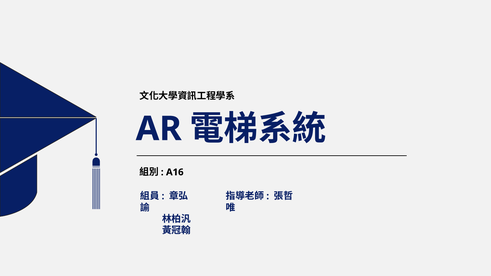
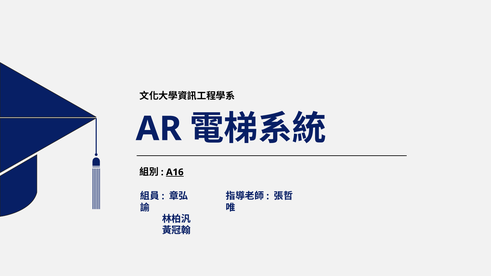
A16 underline: none -> present (175, 172)
